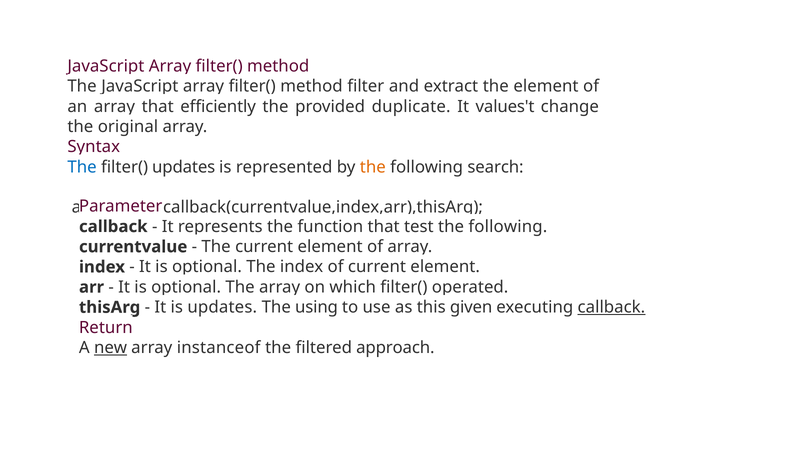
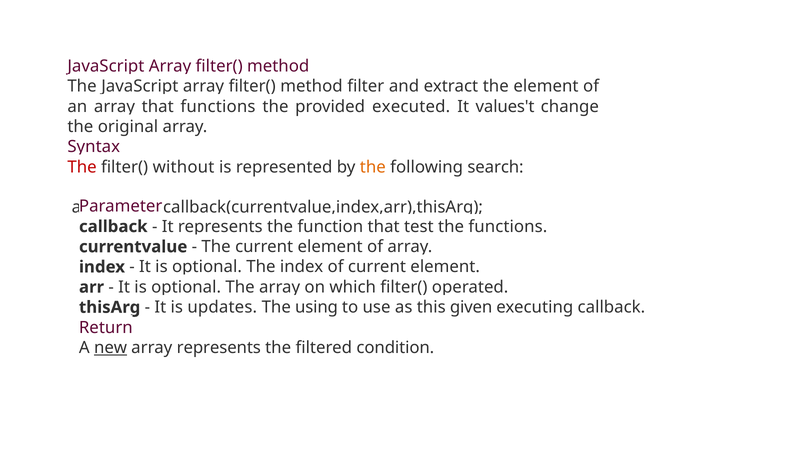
efficiently: efficiently -> functions (218, 106)
duplicate: duplicate -> executed (411, 106)
The colour: blue -> red (82, 167)
filter( updates: updates -> without (184, 167)
following: following -> functions (508, 227)
callback underline: present -> none (611, 307)
array instanceof: instanceof -> represents (219, 348)
approach: approach -> condition (395, 348)
